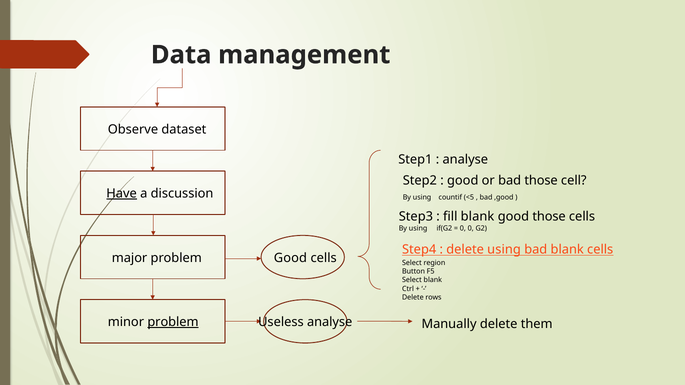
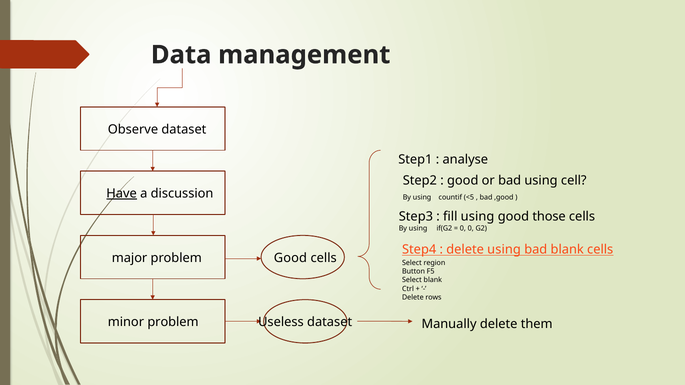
bad those: those -> using (541, 180)
fill blank: blank -> using (478, 217)
problem underline: present -> none (173, 322)
Useless analyse: analyse -> dataset (330, 322)
